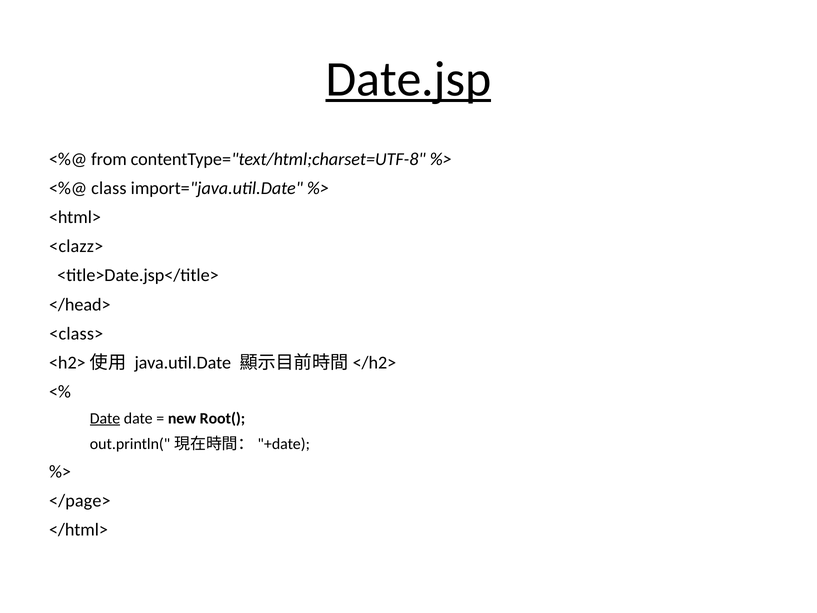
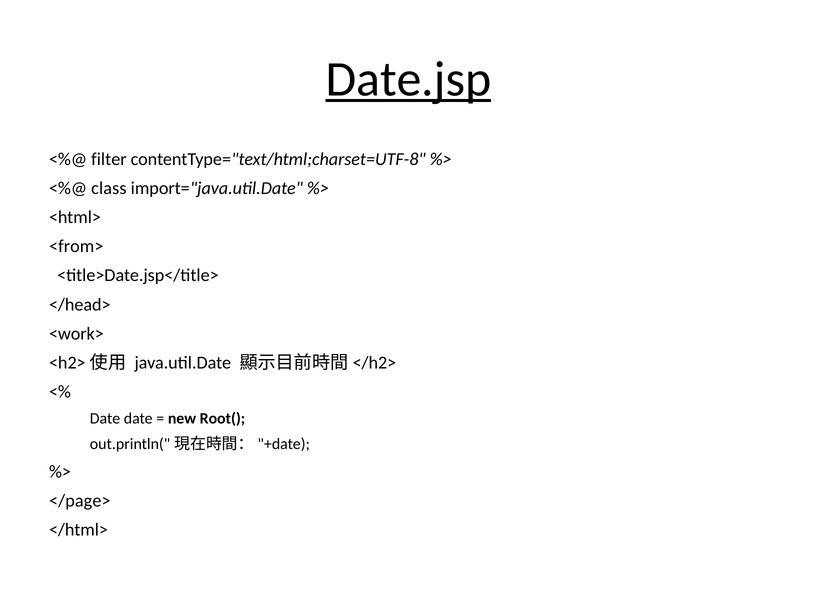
from: from -> filter (109, 159)
<clazz>: <clazz> -> <from> (76, 246)
<class>: <class> -> <work> (76, 333)
Date underline: present -> none (105, 418)
